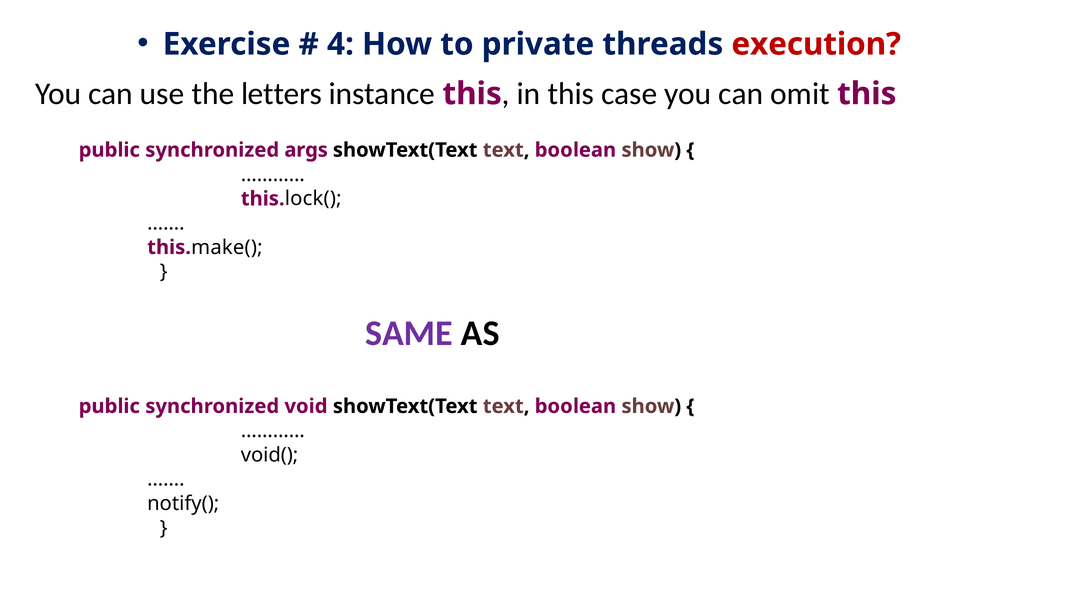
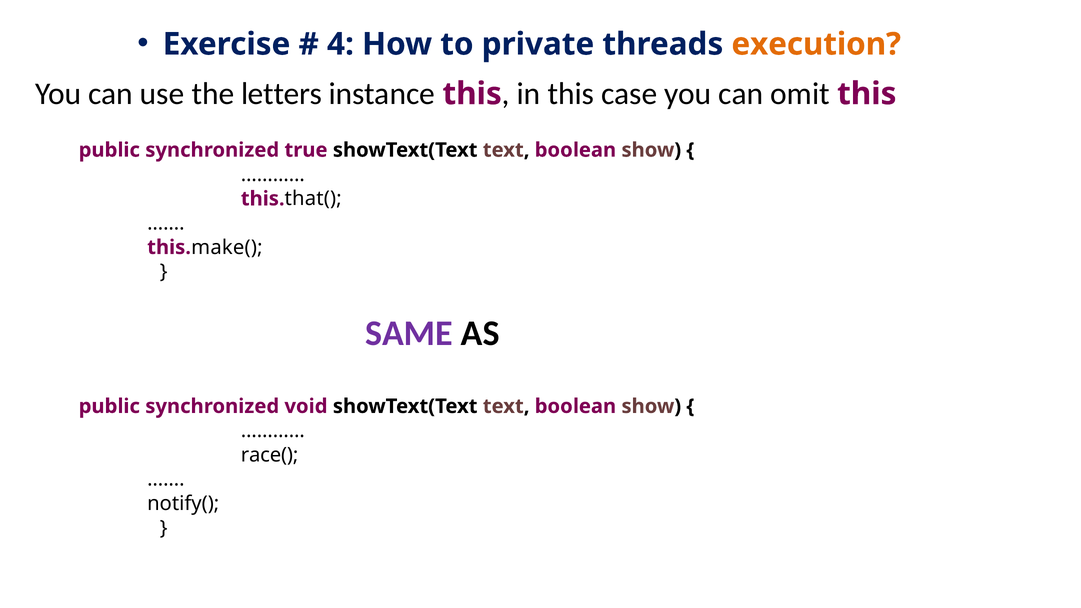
execution colour: red -> orange (816, 44)
args: args -> true (306, 150)
lock(: lock( -> that( (313, 199)
void(: void( -> race( (270, 455)
